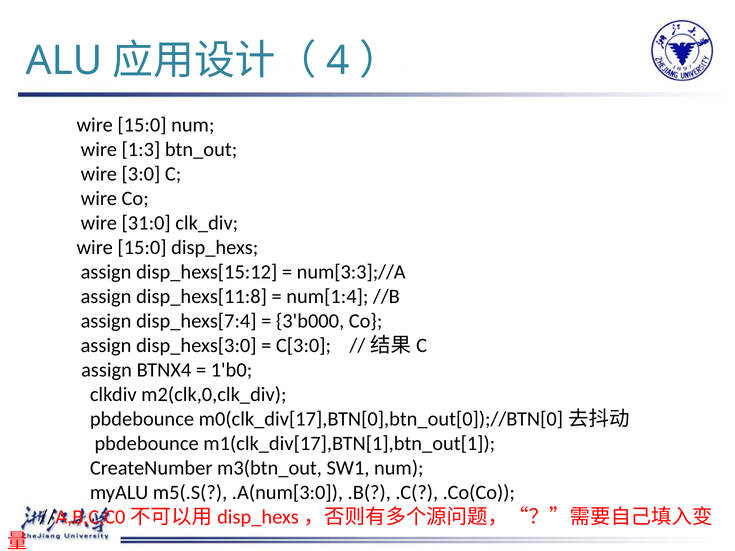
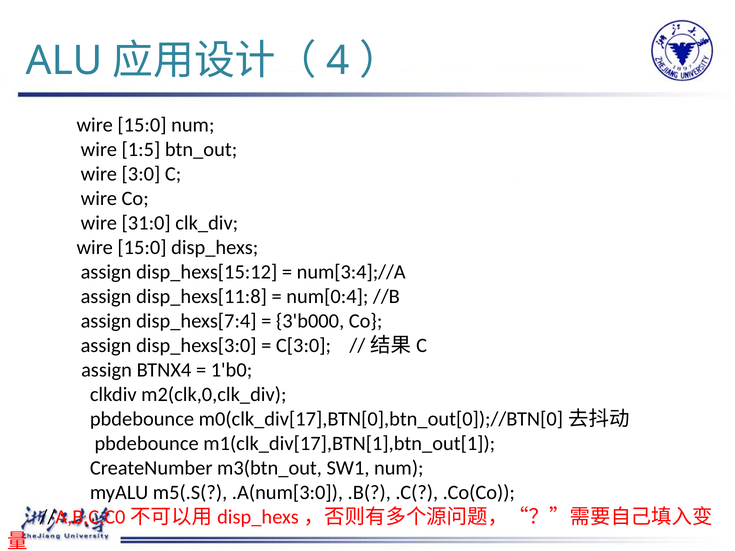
1:3: 1:3 -> 1:5 (141, 150)
num[3:3];//A: num[3:3];//A -> num[3:4];//A (351, 272)
num[1:4: num[1:4 -> num[0:4 (327, 297)
